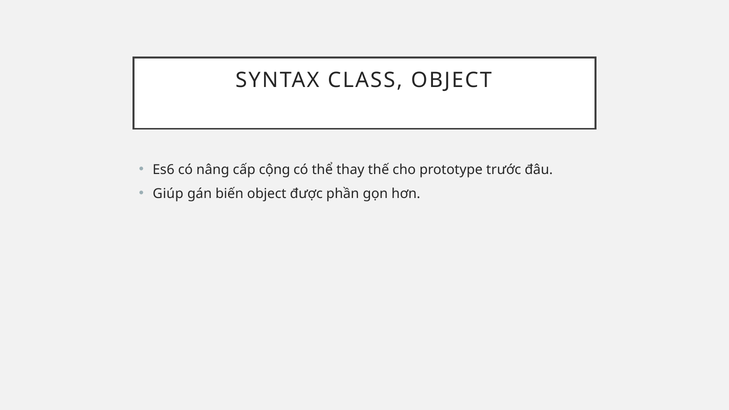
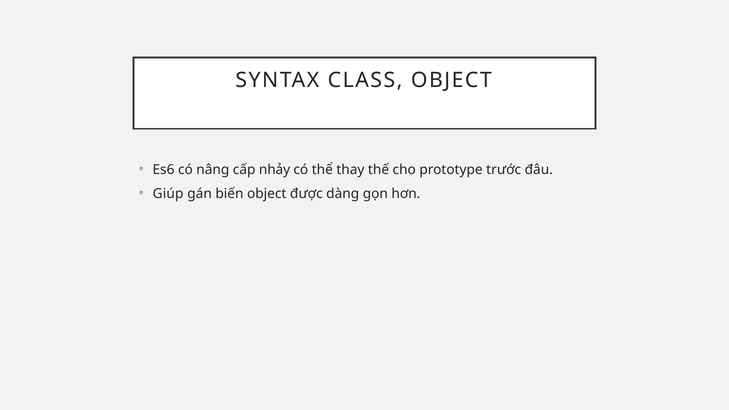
cộng: cộng -> nhảy (275, 170)
phần: phần -> dàng (343, 194)
